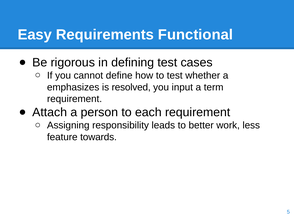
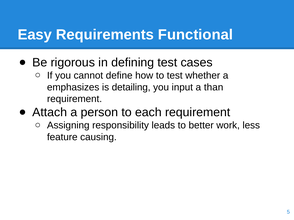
resolved: resolved -> detailing (131, 87)
term: term -> than (214, 87)
towards: towards -> causing (98, 137)
